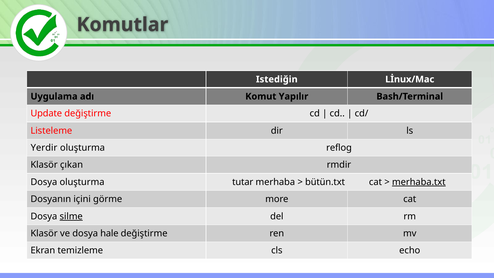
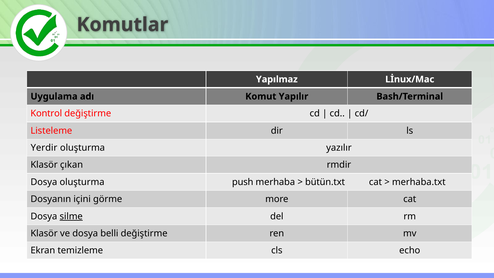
Istediğin: Istediğin -> Yapılmaz (277, 79)
Update: Update -> Kontrol (46, 114)
reflog: reflog -> yazılır (339, 148)
tutar: tutar -> push (243, 182)
merhaba.txt underline: present -> none (419, 182)
hale: hale -> belli (109, 233)
